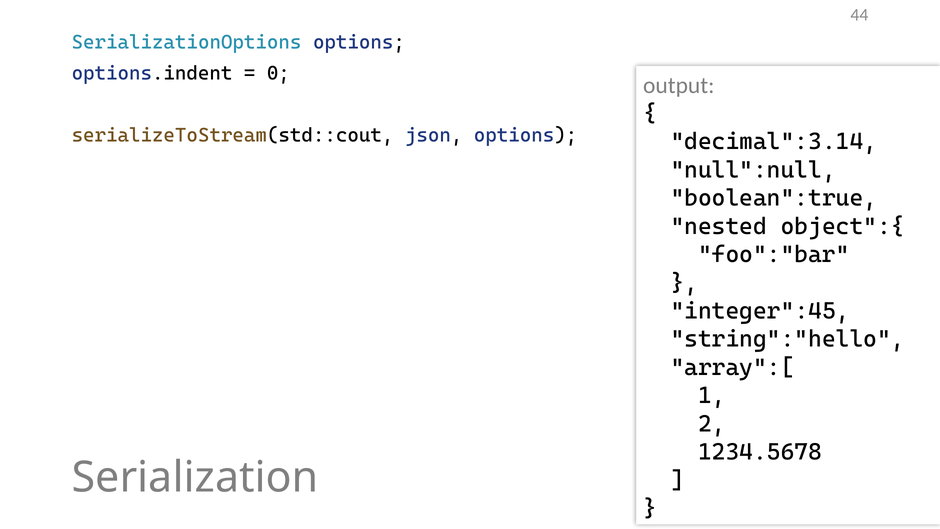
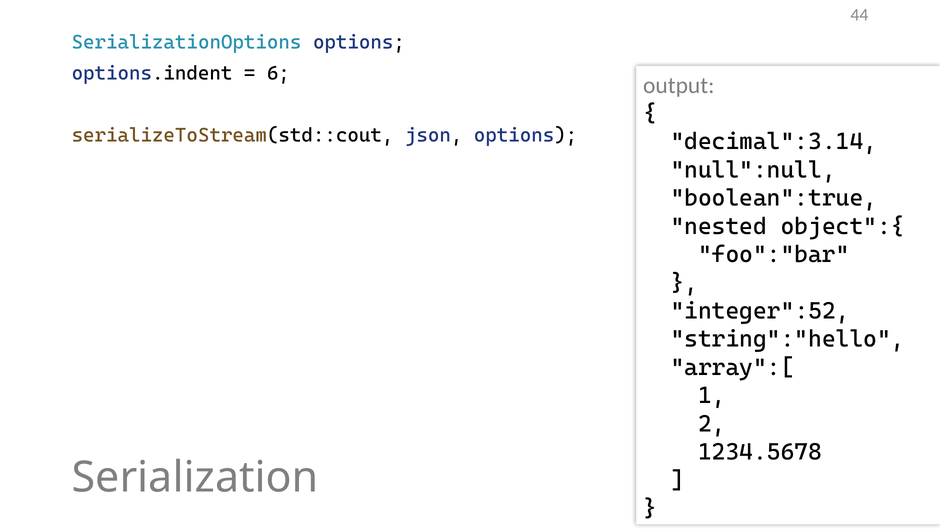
0: 0 -> 6 (278, 73)
integer":45: integer":45 -> integer":52 (760, 311)
